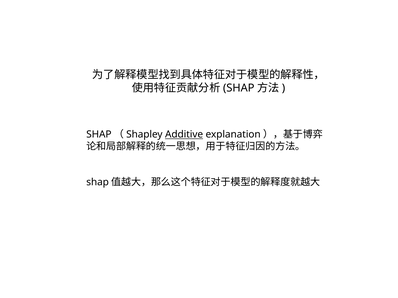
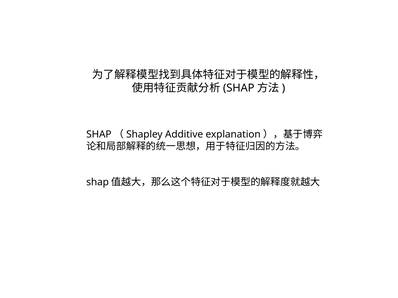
Additive underline: present -> none (184, 135)
